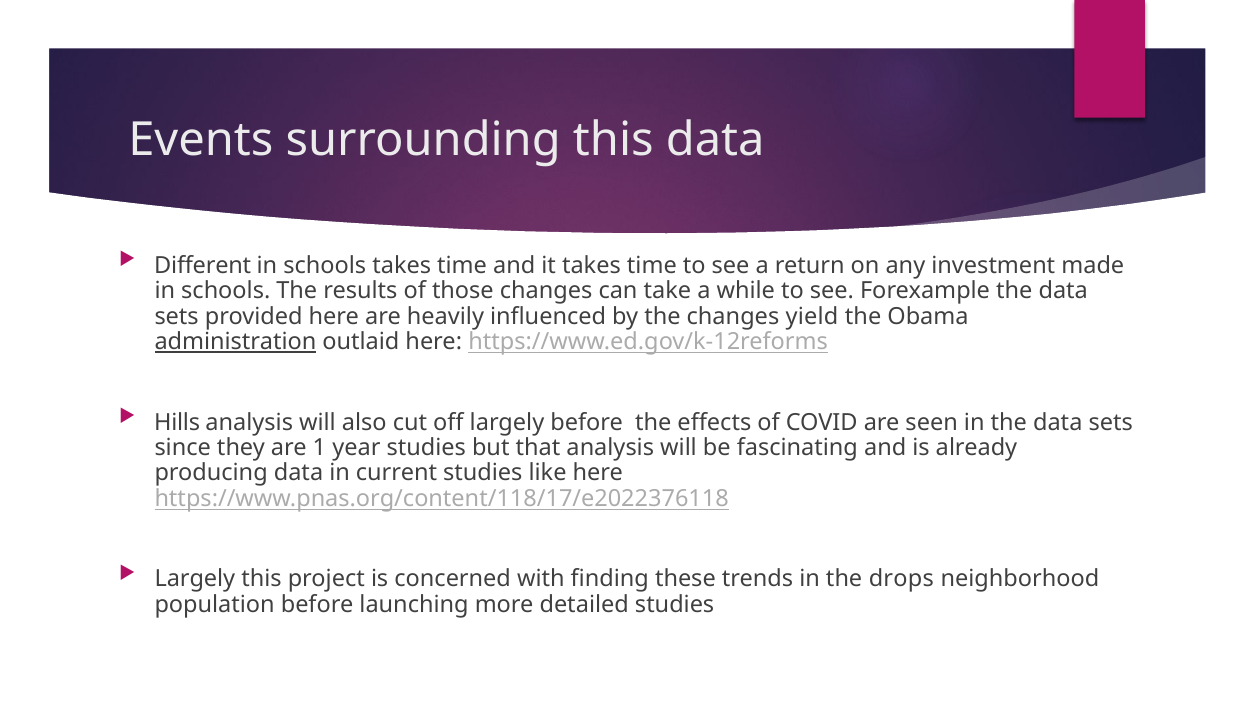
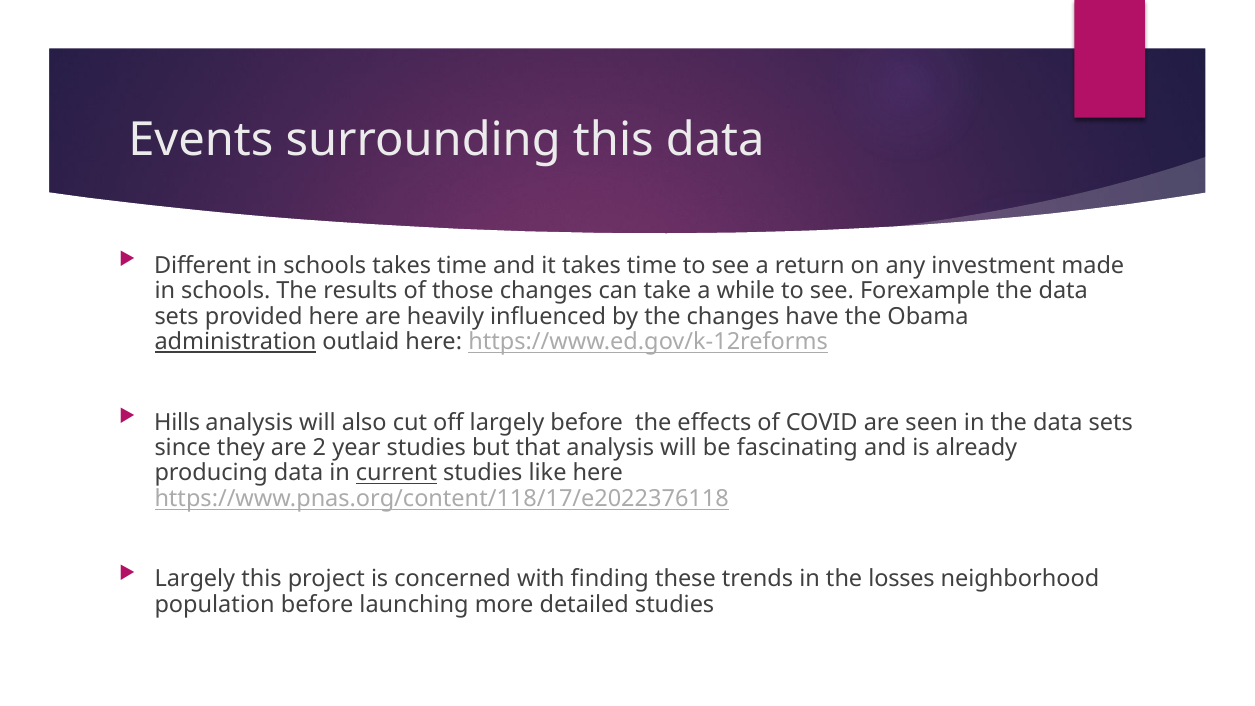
yield: yield -> have (812, 316)
1: 1 -> 2 (319, 448)
current underline: none -> present (397, 473)
drops: drops -> losses (902, 579)
